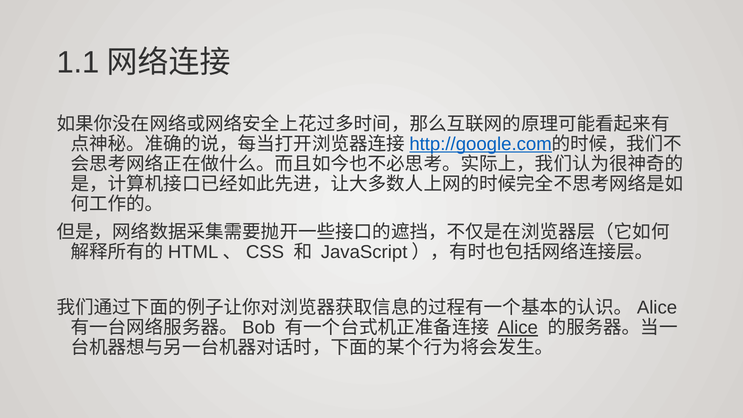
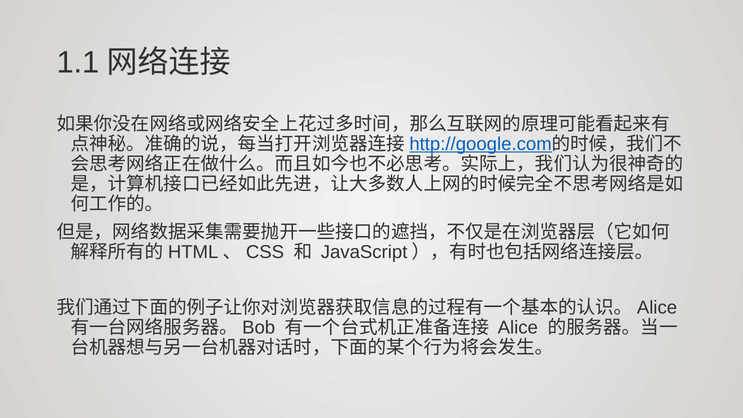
Alice underline: present -> none (518, 328)
